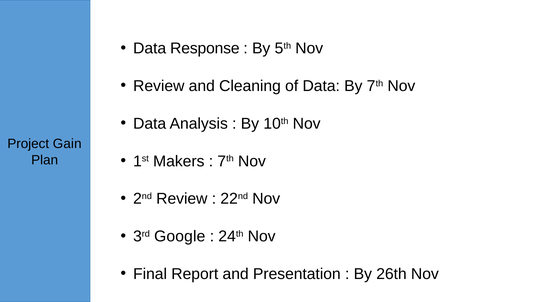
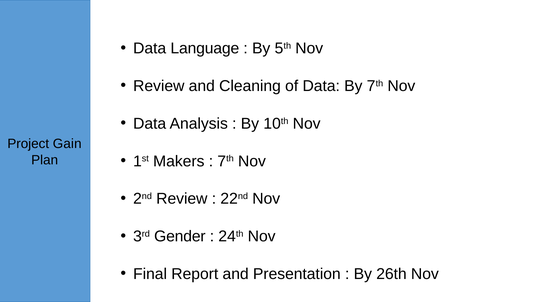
Response: Response -> Language (205, 48)
Google: Google -> Gender (180, 236)
